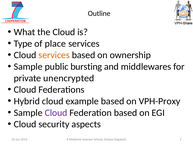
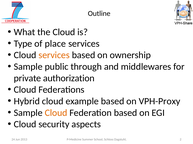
bursting: bursting -> through (86, 67)
unencrypted: unencrypted -> authorization (69, 79)
Cloud colour: purple -> orange (56, 113)
